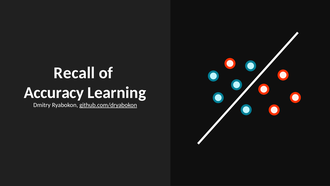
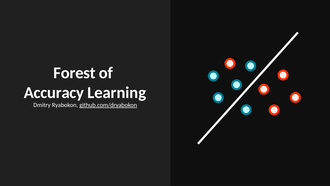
Recall: Recall -> Forest (74, 73)
